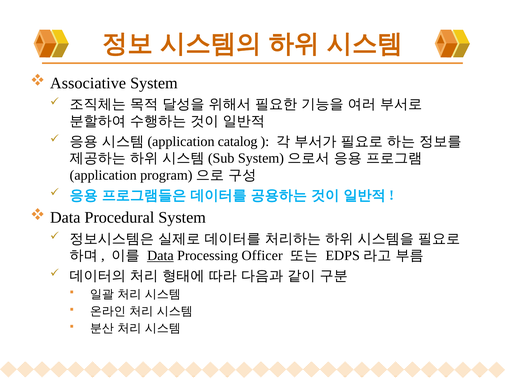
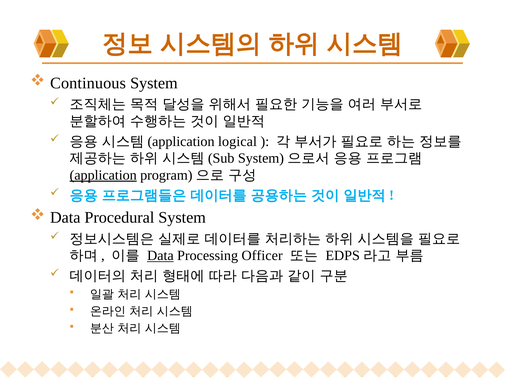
Associative: Associative -> Continuous (88, 83)
catalog: catalog -> logical (238, 141)
application underline: none -> present (103, 175)
